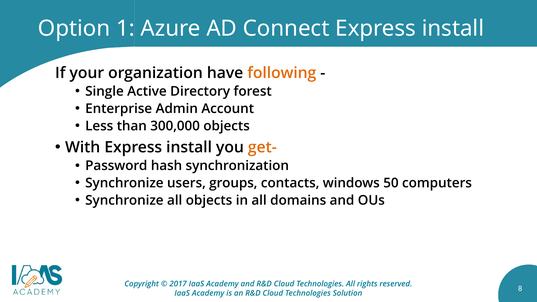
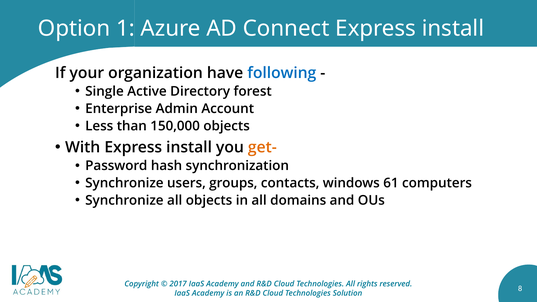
following colour: orange -> blue (282, 73)
300,000: 300,000 -> 150,000 (175, 126)
50: 50 -> 61 (391, 183)
